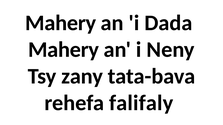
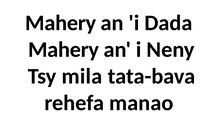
zany: zany -> mila (82, 77)
falifaly: falifaly -> manao (141, 103)
